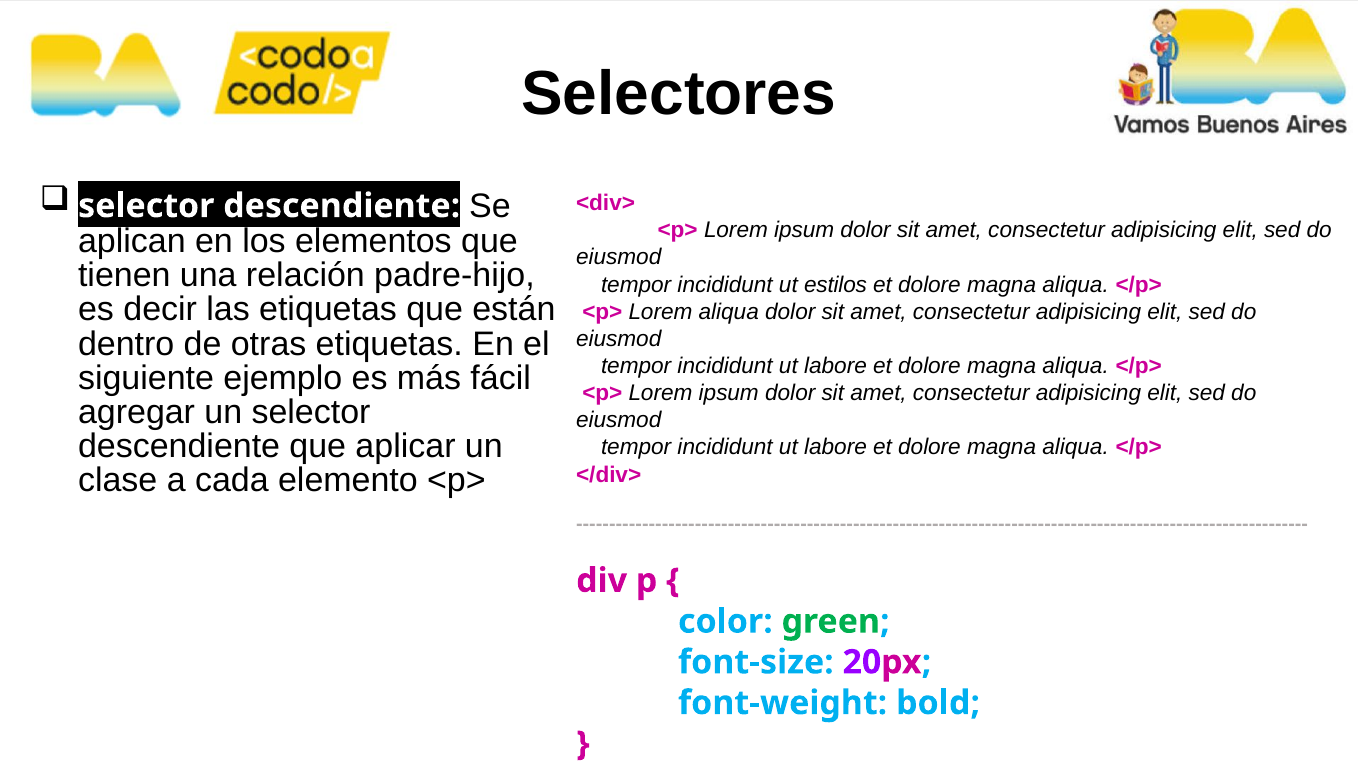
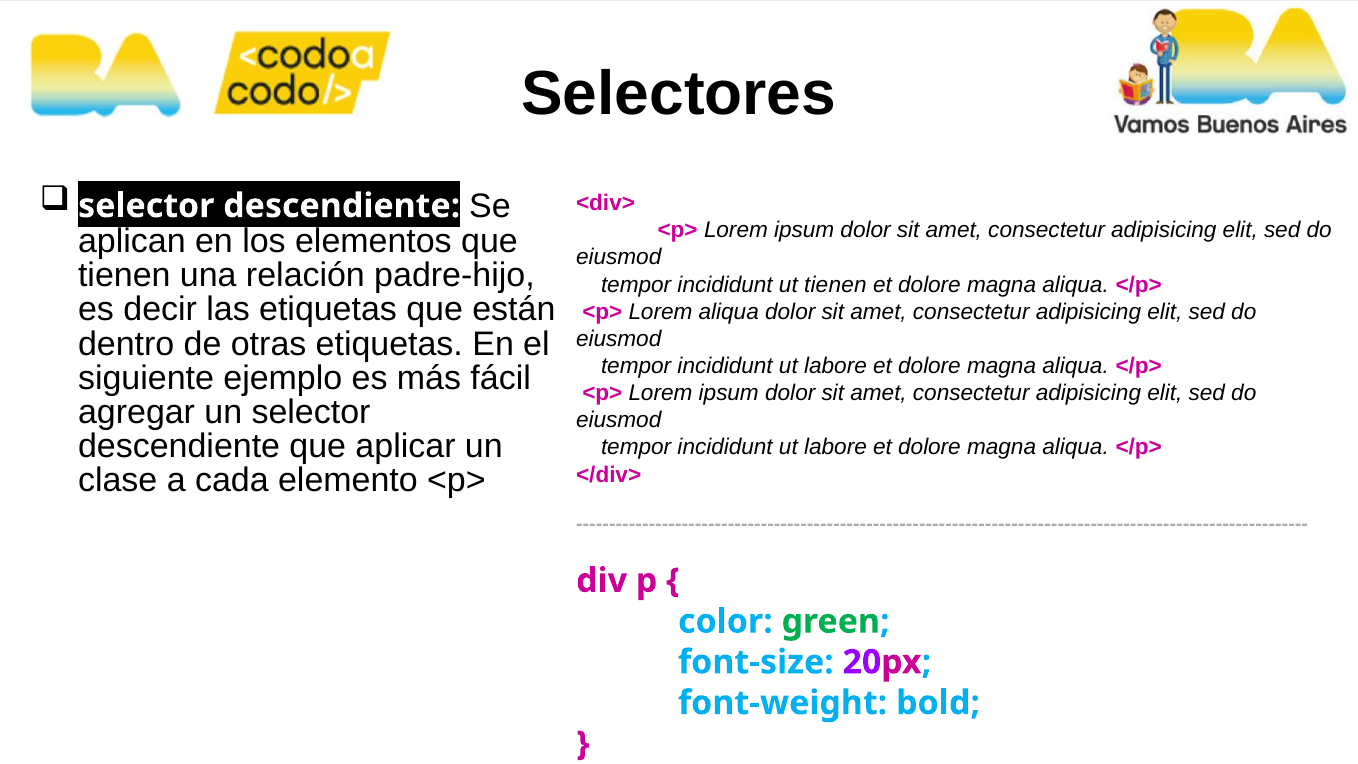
ut estilos: estilos -> tienen (835, 284)
